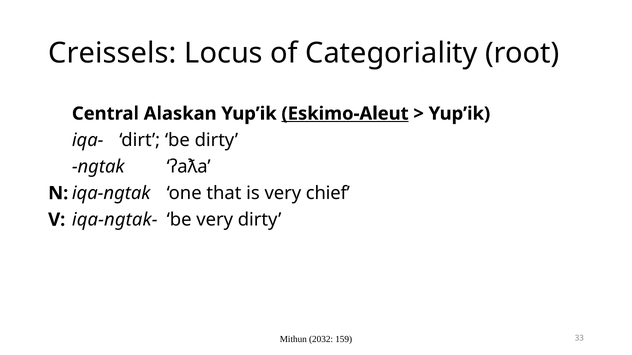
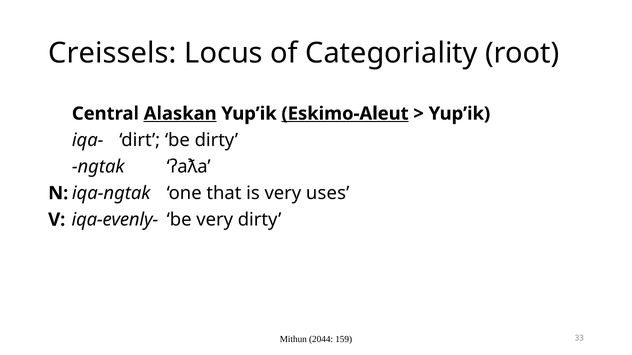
Alaskan underline: none -> present (180, 114)
chief: chief -> uses (328, 193)
iqa-ngtak-: iqa-ngtak- -> iqa-evenly- (115, 220)
2032: 2032 -> 2044 (321, 340)
